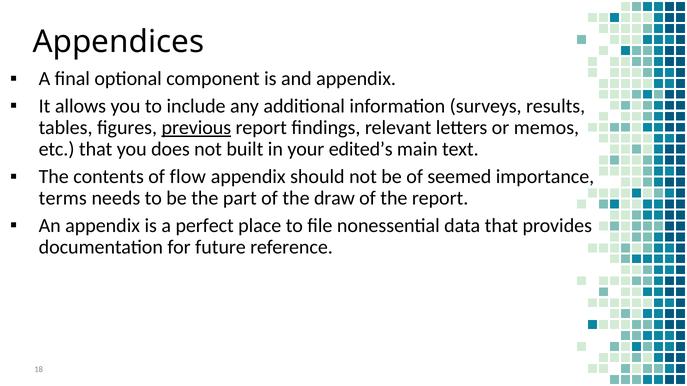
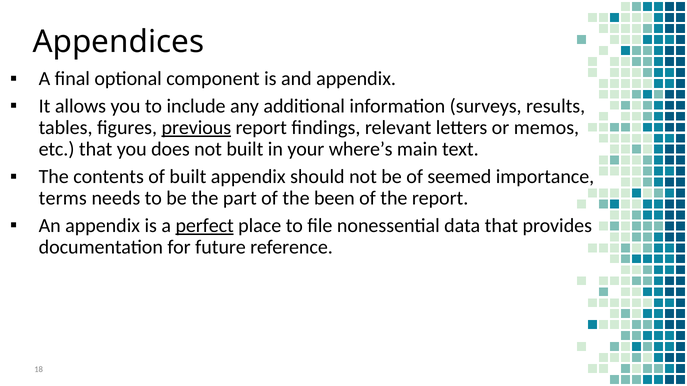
edited’s: edited’s -> where’s (361, 150)
of flow: flow -> built (188, 177)
draw: draw -> been (334, 199)
perfect underline: none -> present (205, 226)
